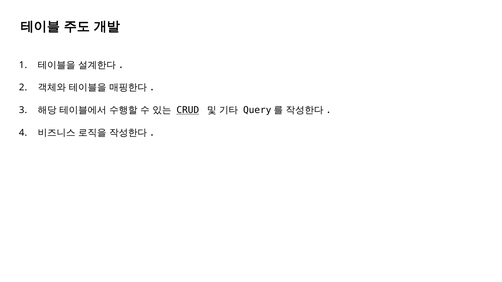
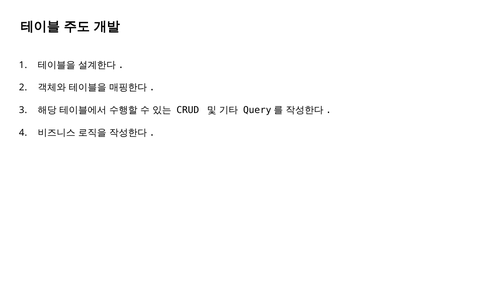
CRUD underline: present -> none (188, 110)
